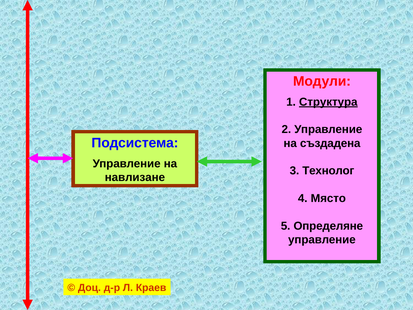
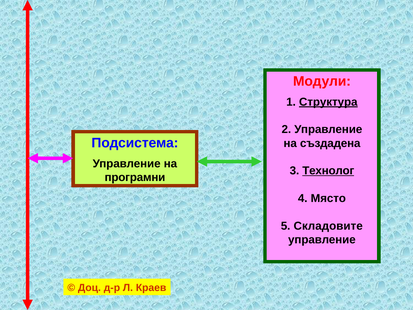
Технолог underline: none -> present (328, 171)
навлизане: навлизане -> програмни (135, 177)
Определяне: Определяне -> Складовите (328, 226)
